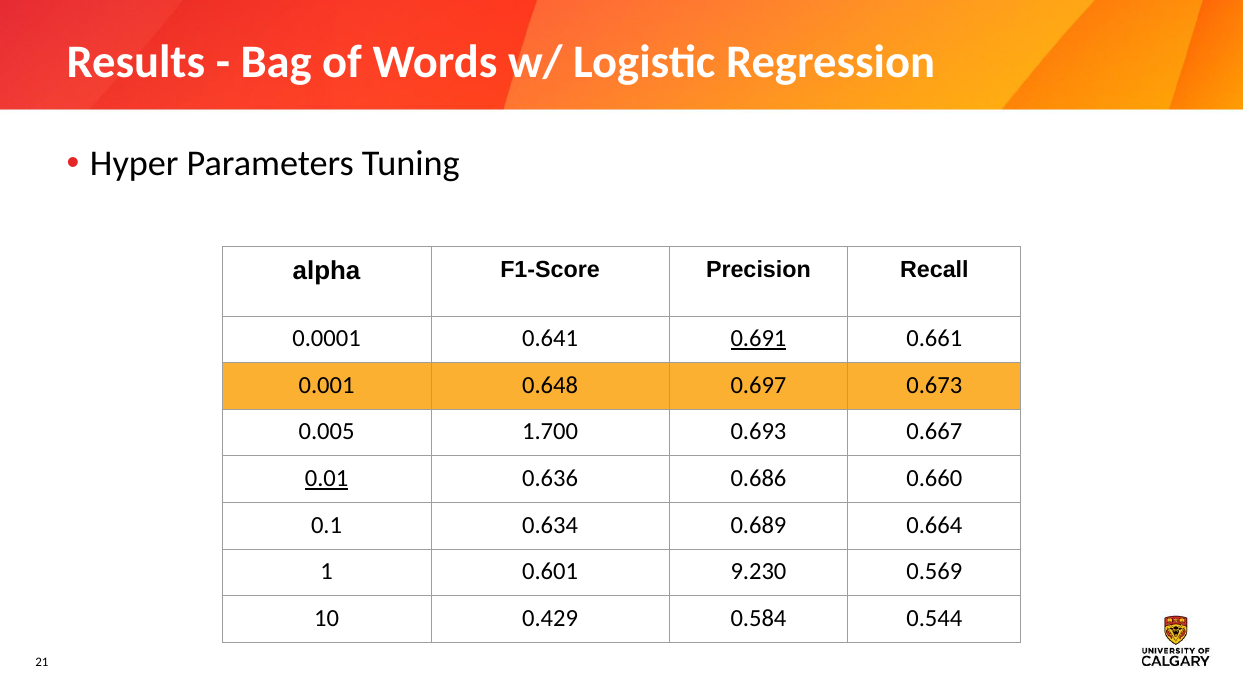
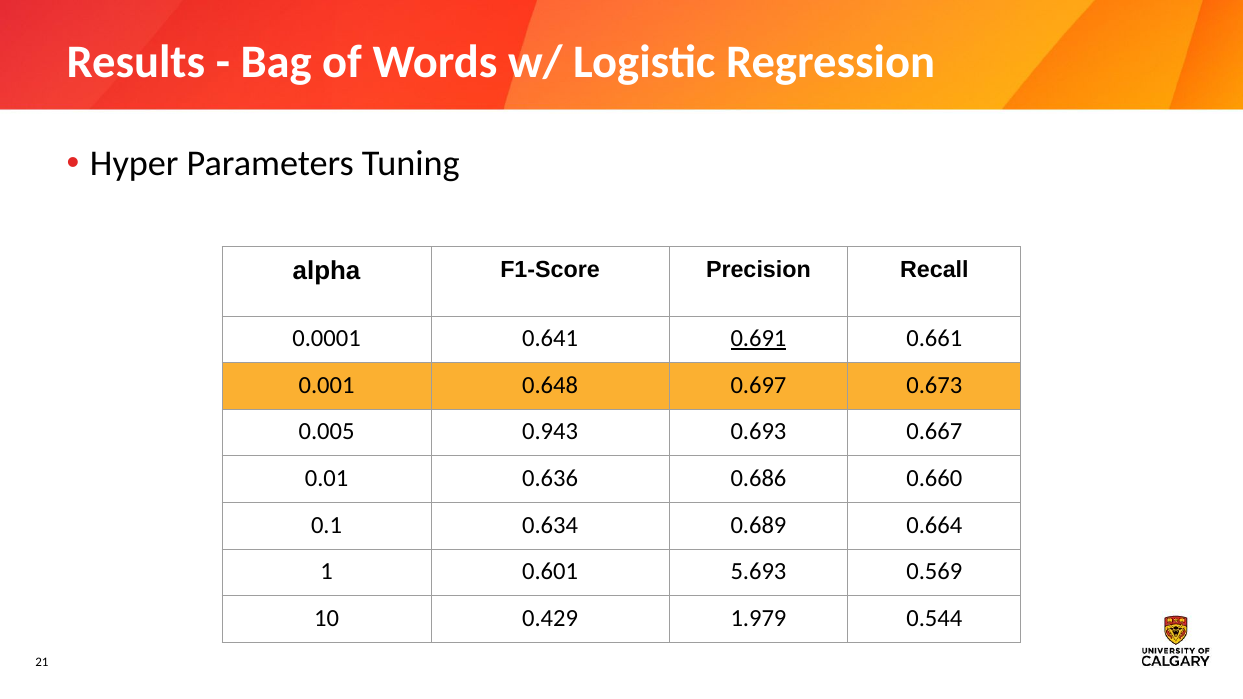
1.700: 1.700 -> 0.943 (550, 432)
0.01 underline: present -> none (327, 479)
9.230: 9.230 -> 5.693 (758, 572)
0.584: 0.584 -> 1.979 (758, 618)
